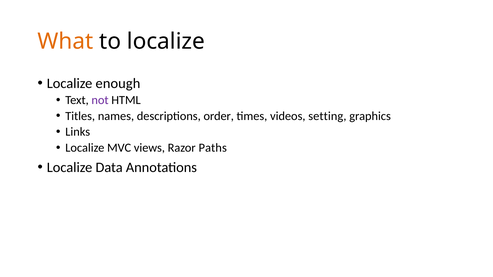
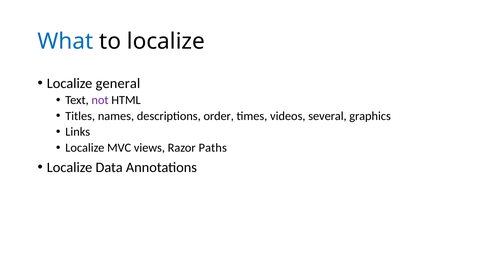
What colour: orange -> blue (65, 41)
enough: enough -> general (118, 83)
setting: setting -> several (327, 116)
